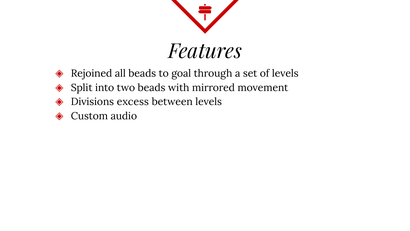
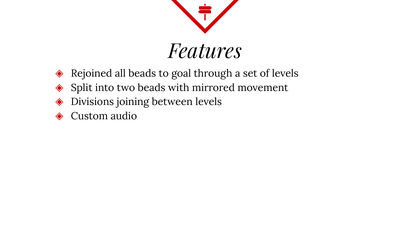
excess: excess -> joining (133, 102)
